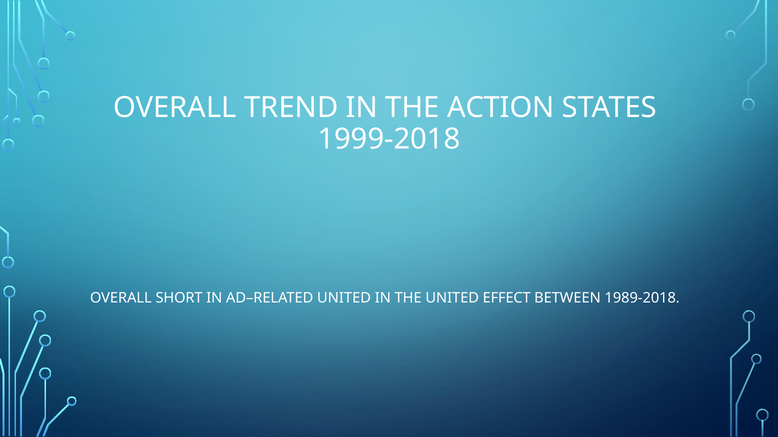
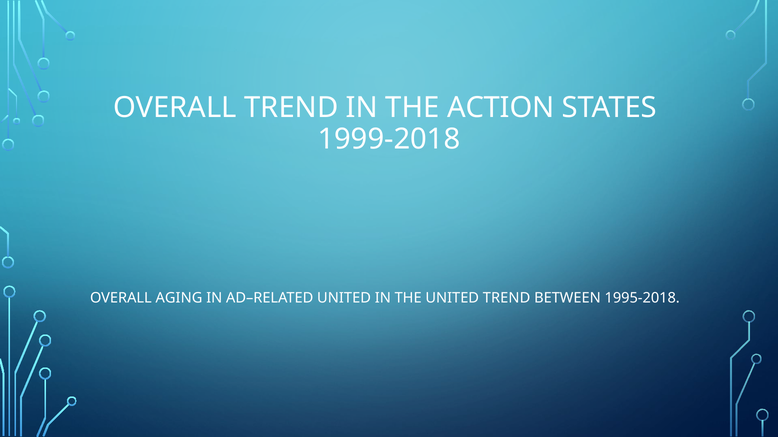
SHORT: SHORT -> AGING (179, 299)
UNITED EFFECT: EFFECT -> TREND (507, 299)
1989-2018: 1989-2018 -> 1995-2018 (642, 299)
